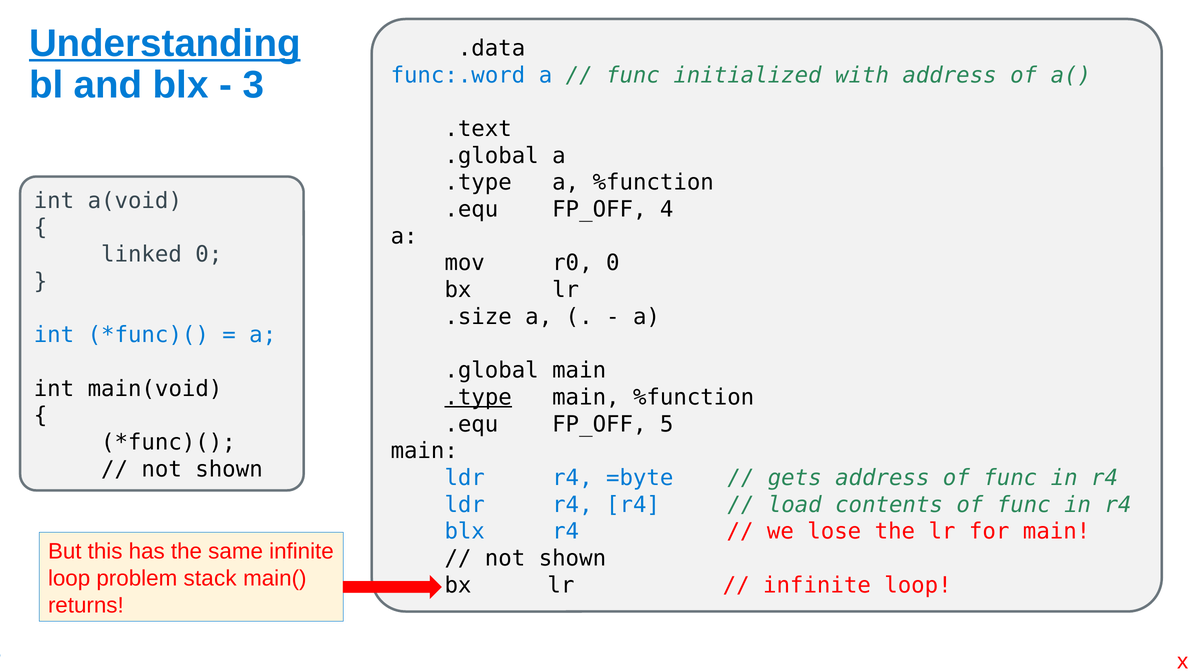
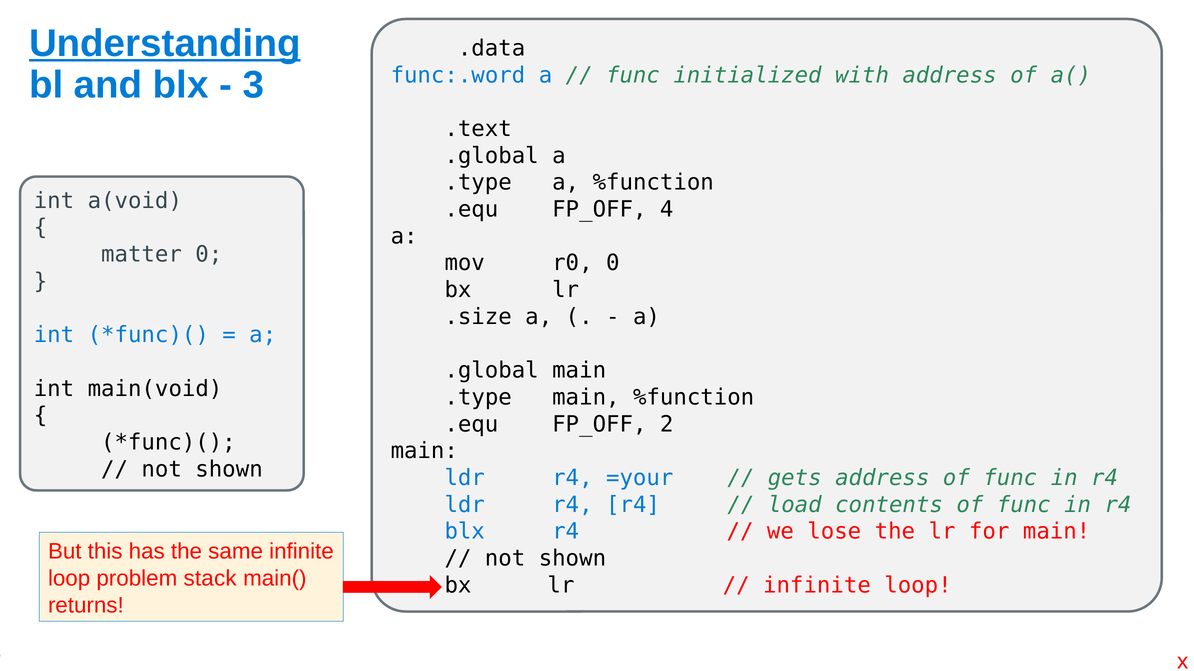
linked: linked -> matter (141, 255)
.type underline: present -> none (478, 398)
5: 5 -> 2 (667, 425)
=byte: =byte -> =your (640, 478)
